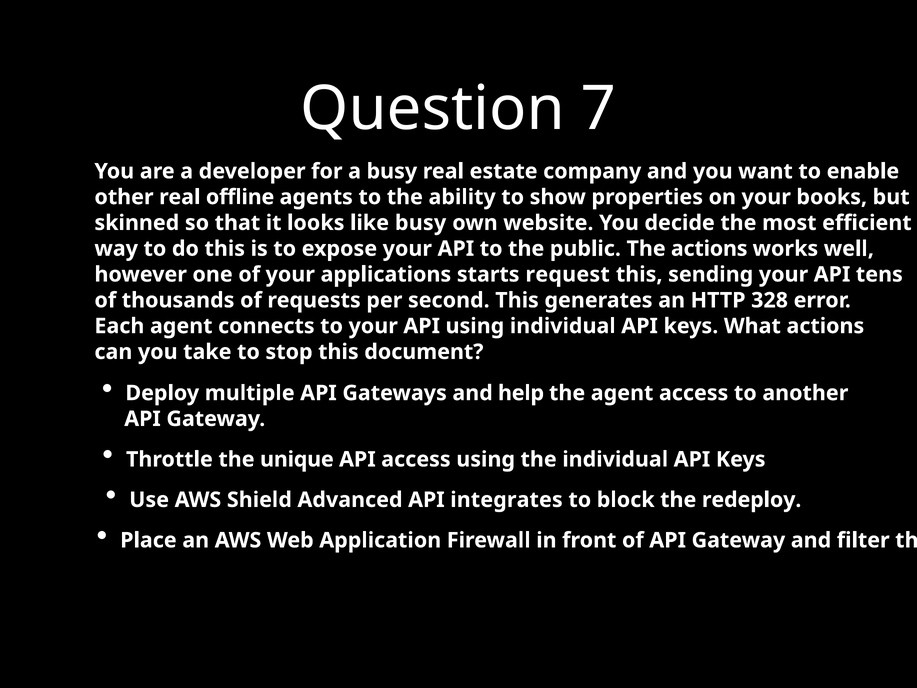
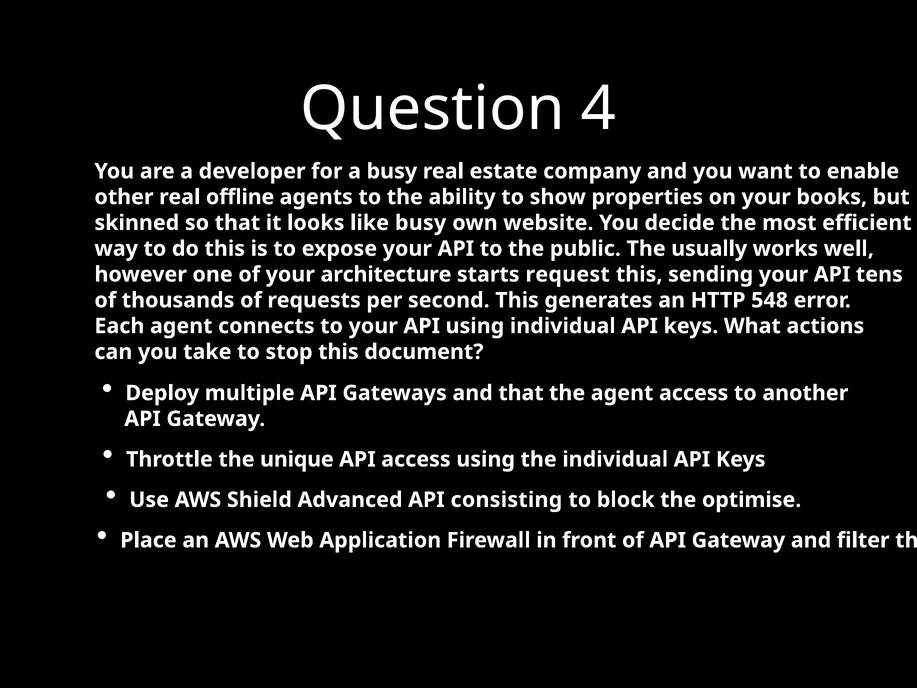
7: 7 -> 4 (599, 109)
The actions: actions -> usually (709, 249)
applications: applications -> architecture (386, 274)
328: 328 -> 548 (770, 300)
and help: help -> that (521, 393)
integrates: integrates -> consisting (506, 500)
redeploy: redeploy -> optimise (752, 500)
